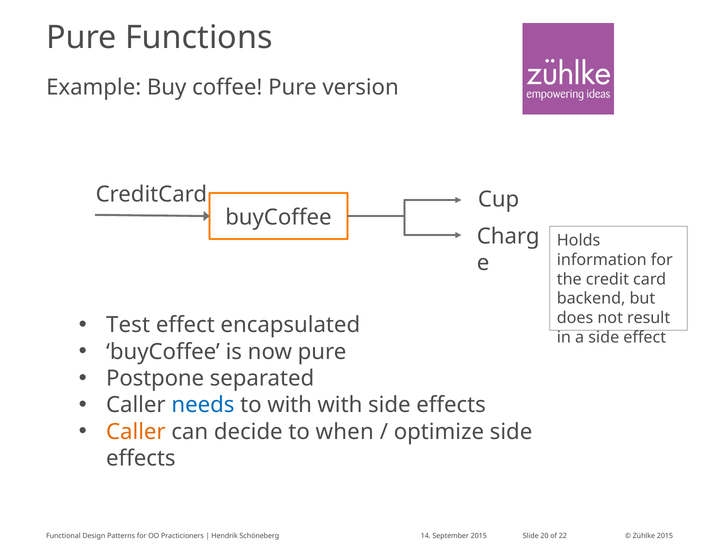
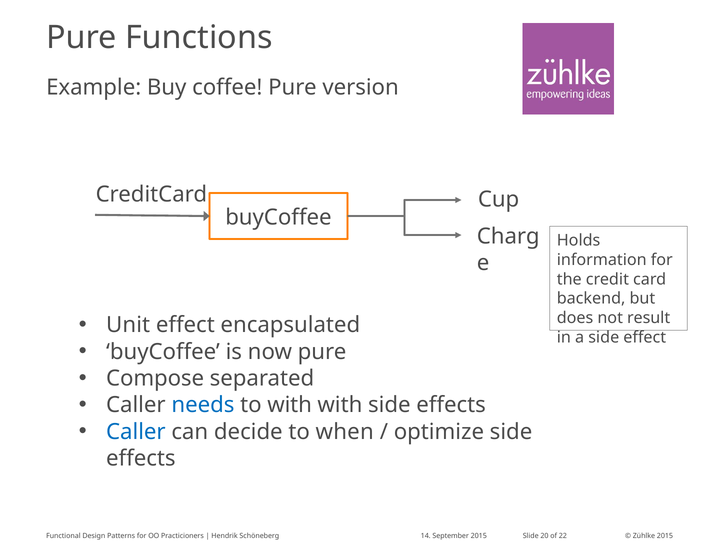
Test: Test -> Unit (128, 325)
Postpone: Postpone -> Compose (155, 378)
Caller colour: orange -> blue (136, 432)
